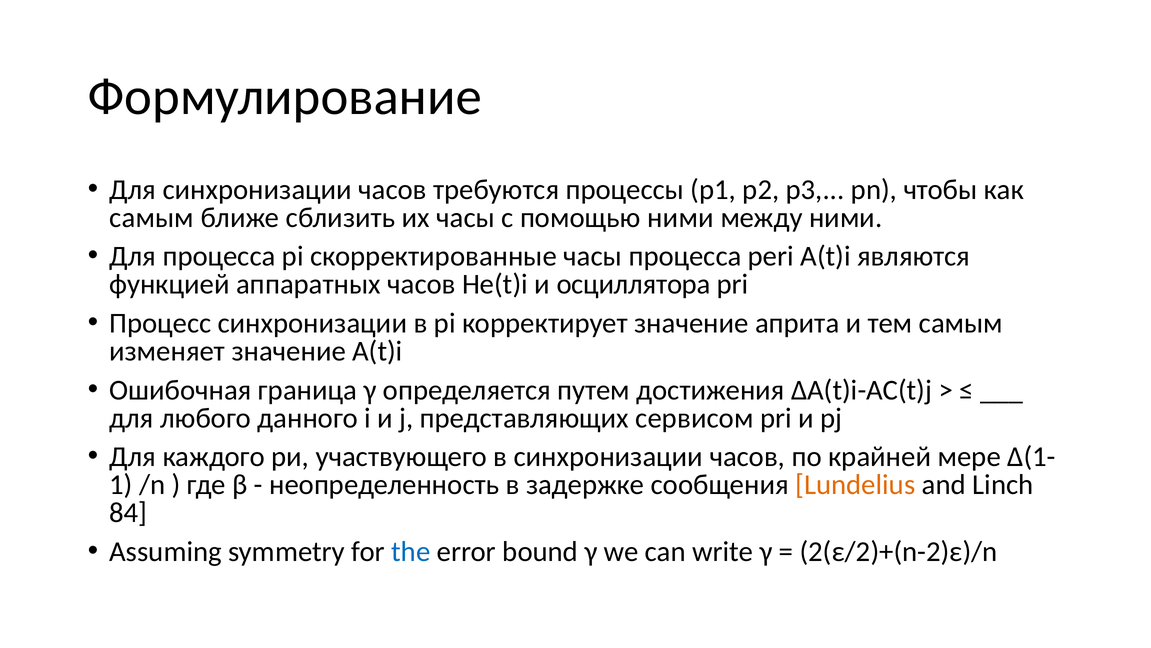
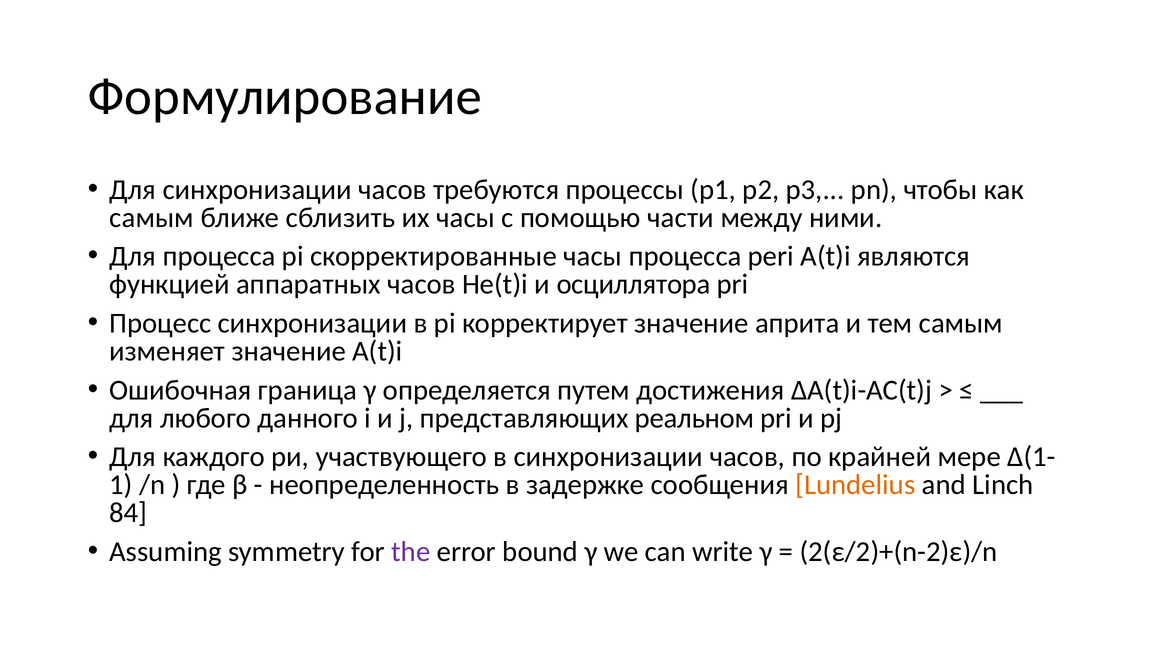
помощью ними: ними -> части (681, 217)
сервисом: сервисом -> реальном (695, 418)
the colour: blue -> purple (411, 551)
